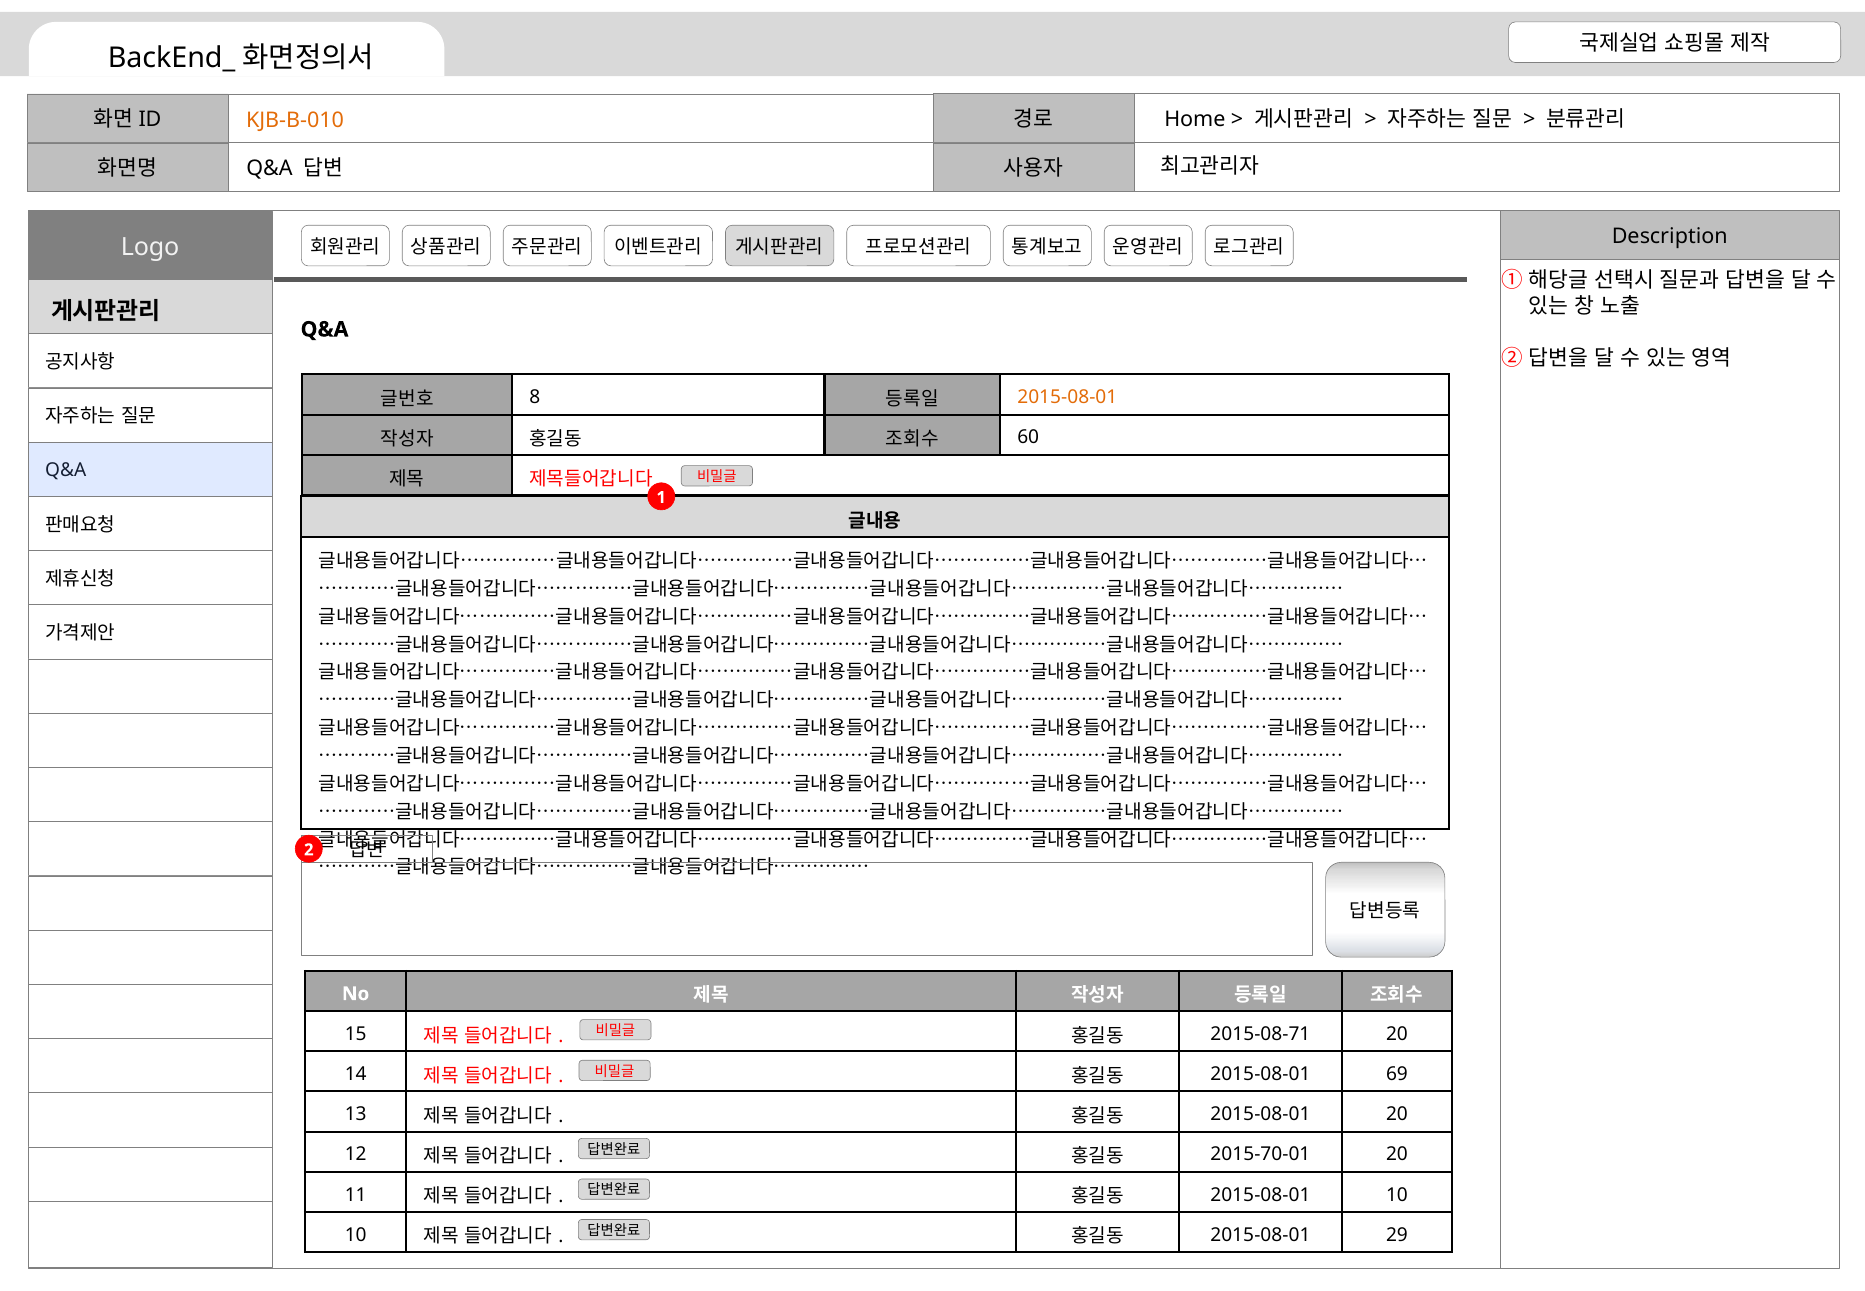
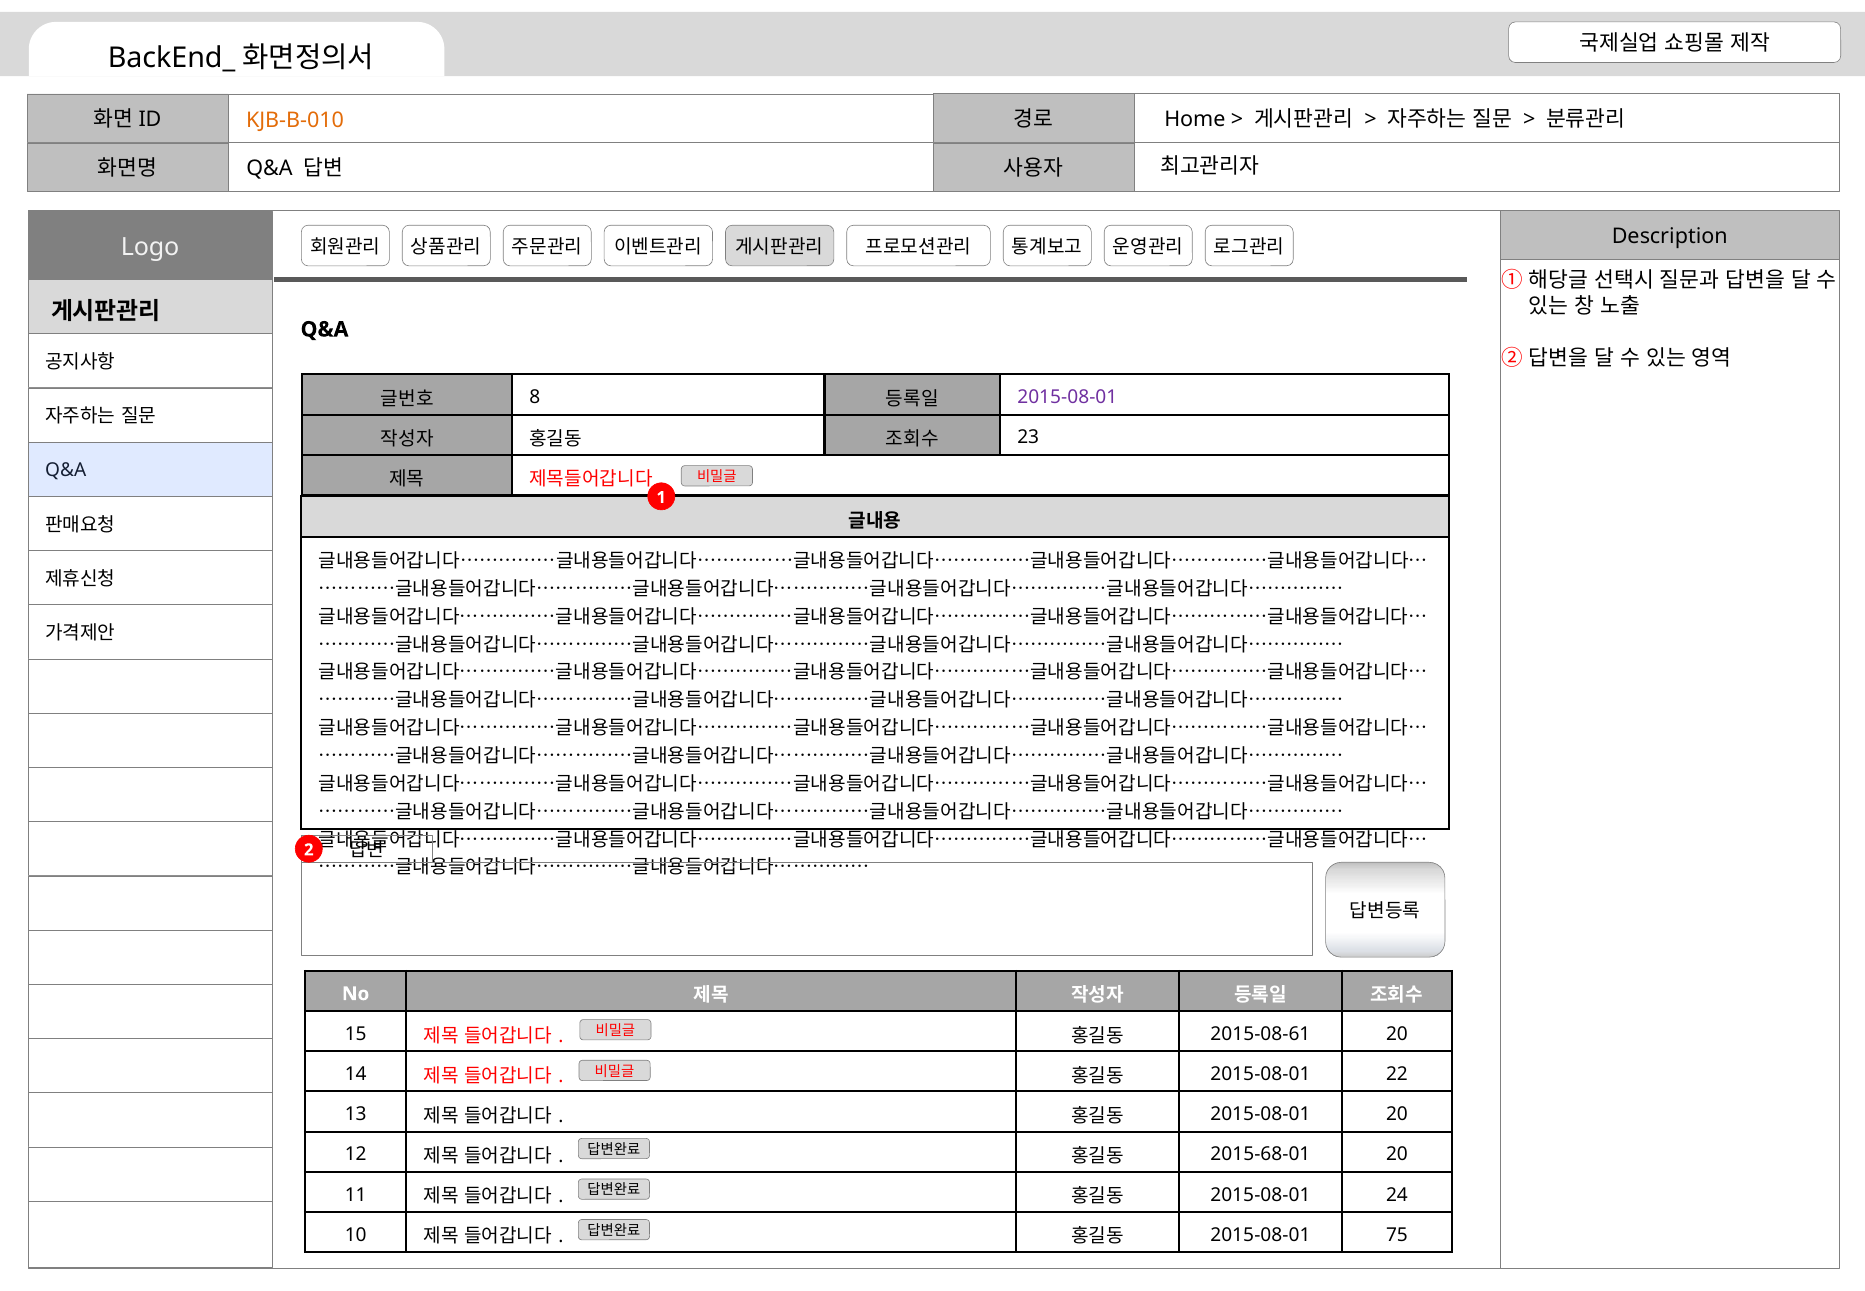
2015-08-01 colour: orange -> purple (1067, 397)
60: 60 -> 23 (1028, 438)
2015-08-71: 2015-08-71 -> 2015-08-61 (1260, 1034)
69: 69 -> 22 (1397, 1074)
2015-70-01: 2015-70-01 -> 2015-68-01 (1260, 1155)
2015-08-01 10: 10 -> 24 (1397, 1195)
29: 29 -> 75 (1397, 1235)
